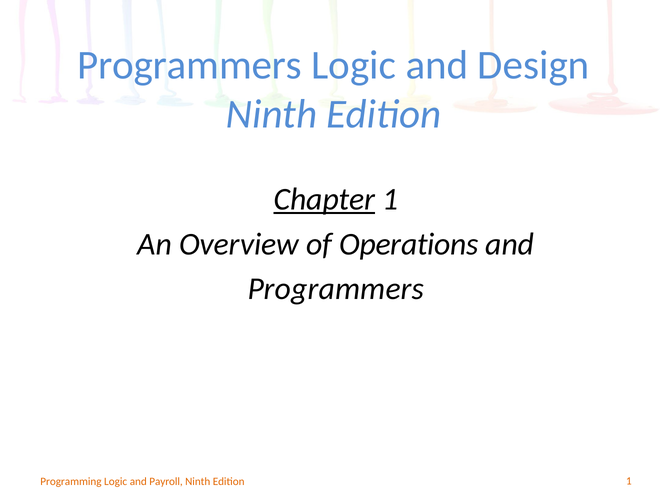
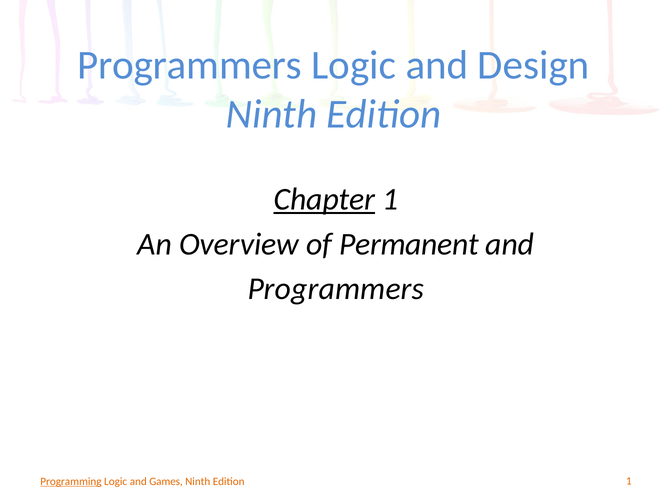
Operations: Operations -> Permanent (409, 244)
Programming underline: none -> present (71, 481)
Payroll: Payroll -> Games (166, 481)
